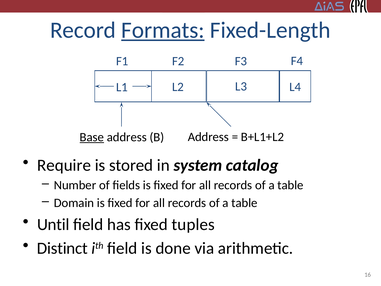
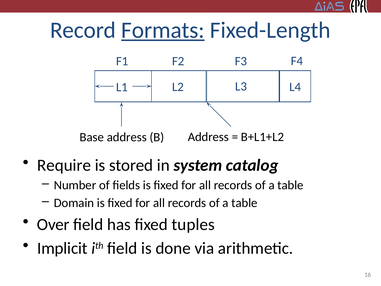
Base underline: present -> none (92, 137)
Until: Until -> Over (53, 224)
Distinct: Distinct -> Implicit (62, 248)
